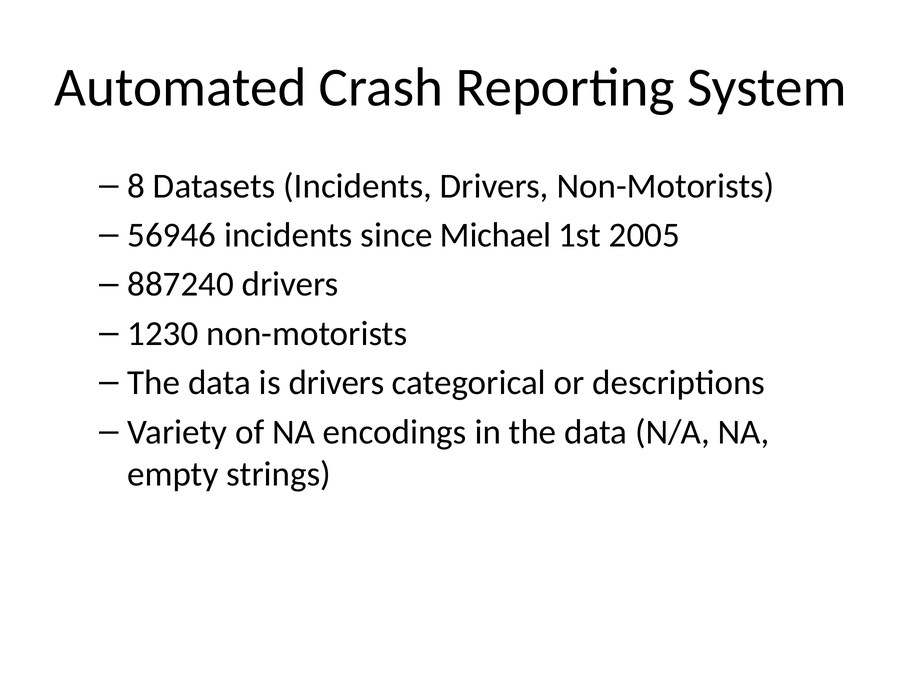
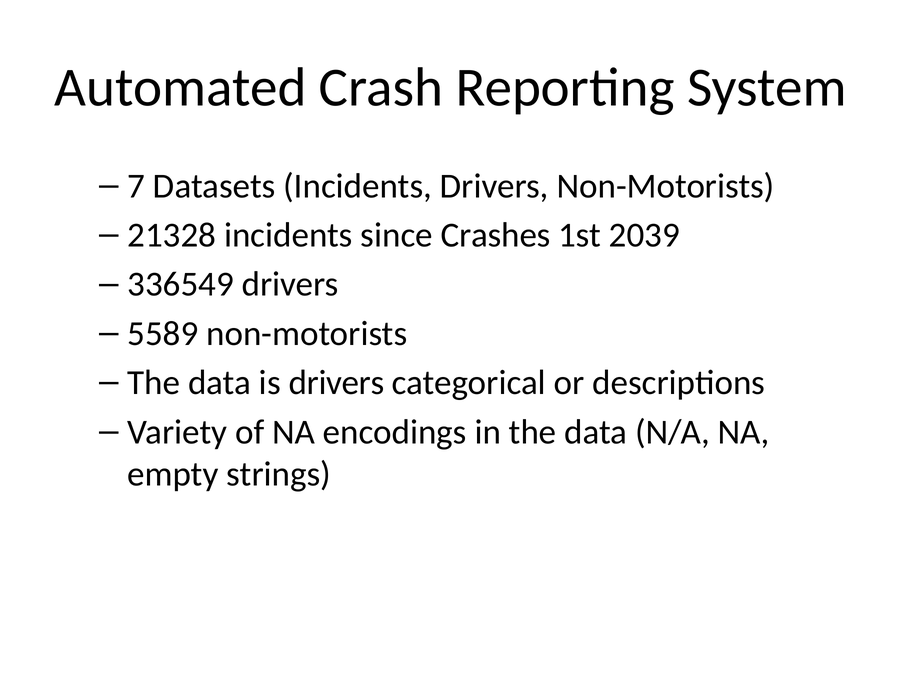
8: 8 -> 7 (136, 186)
56946: 56946 -> 21328 (172, 235)
Michael: Michael -> Crashes (496, 235)
2005: 2005 -> 2039 (644, 235)
887240: 887240 -> 336549 (181, 284)
1230: 1230 -> 5589 (163, 333)
